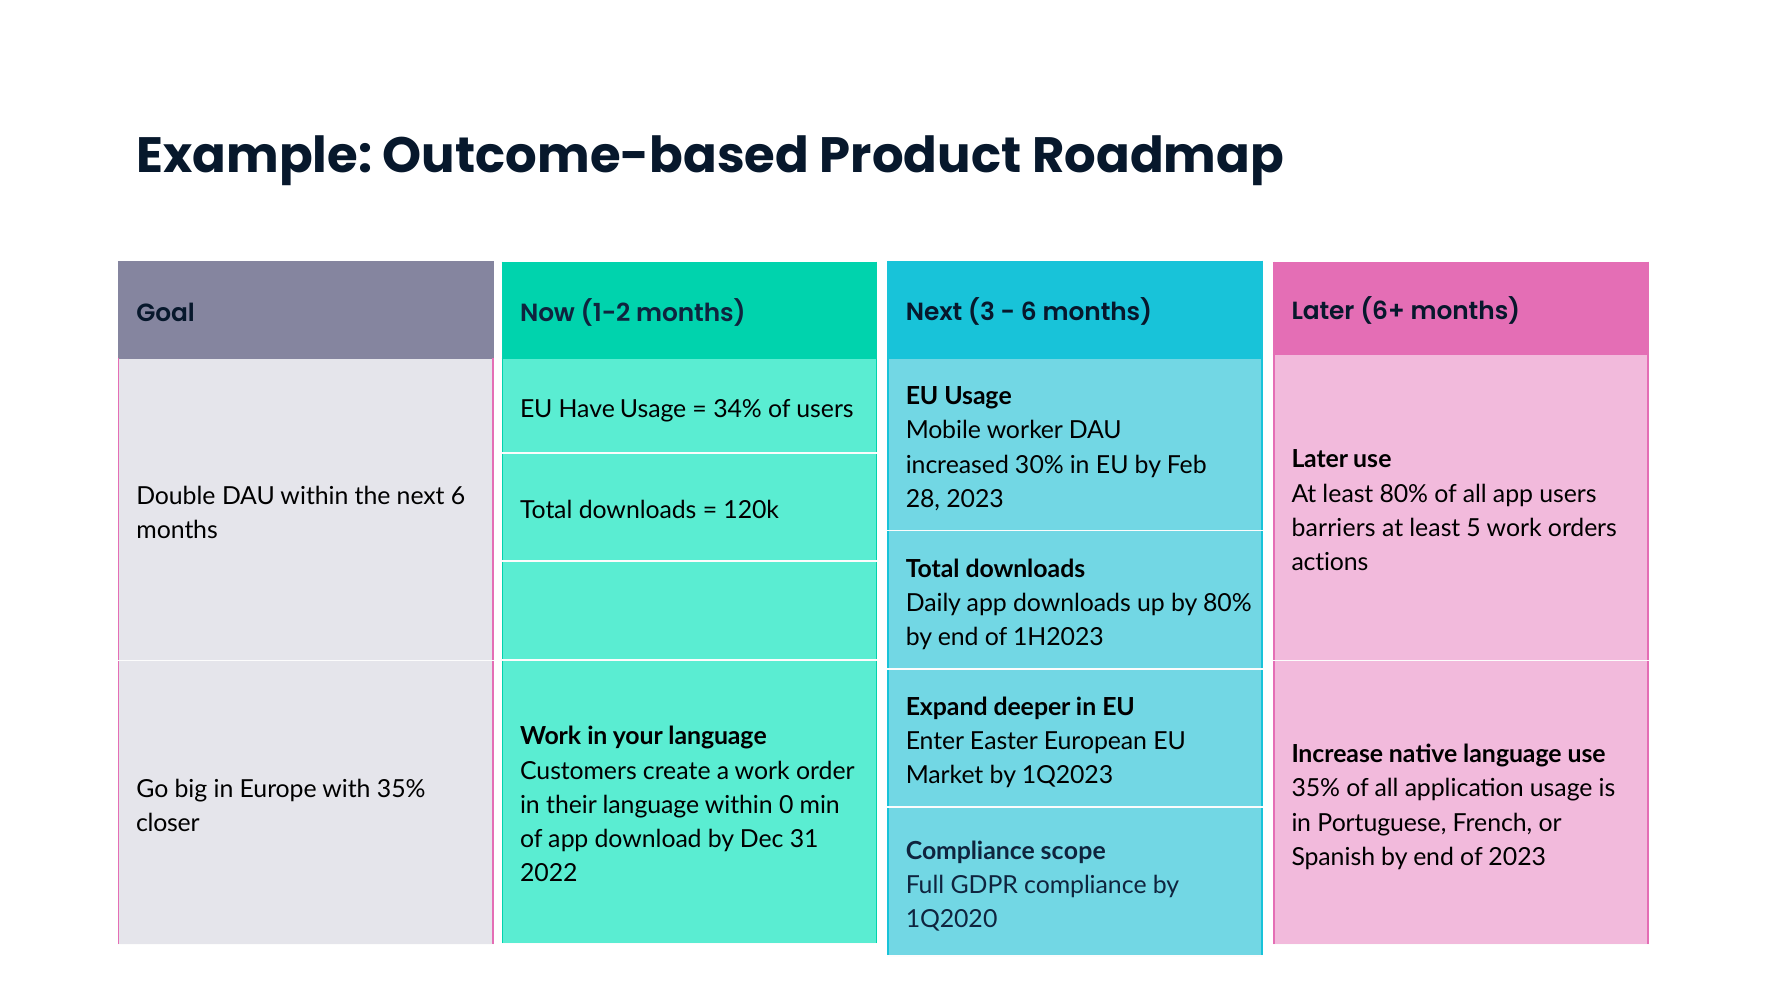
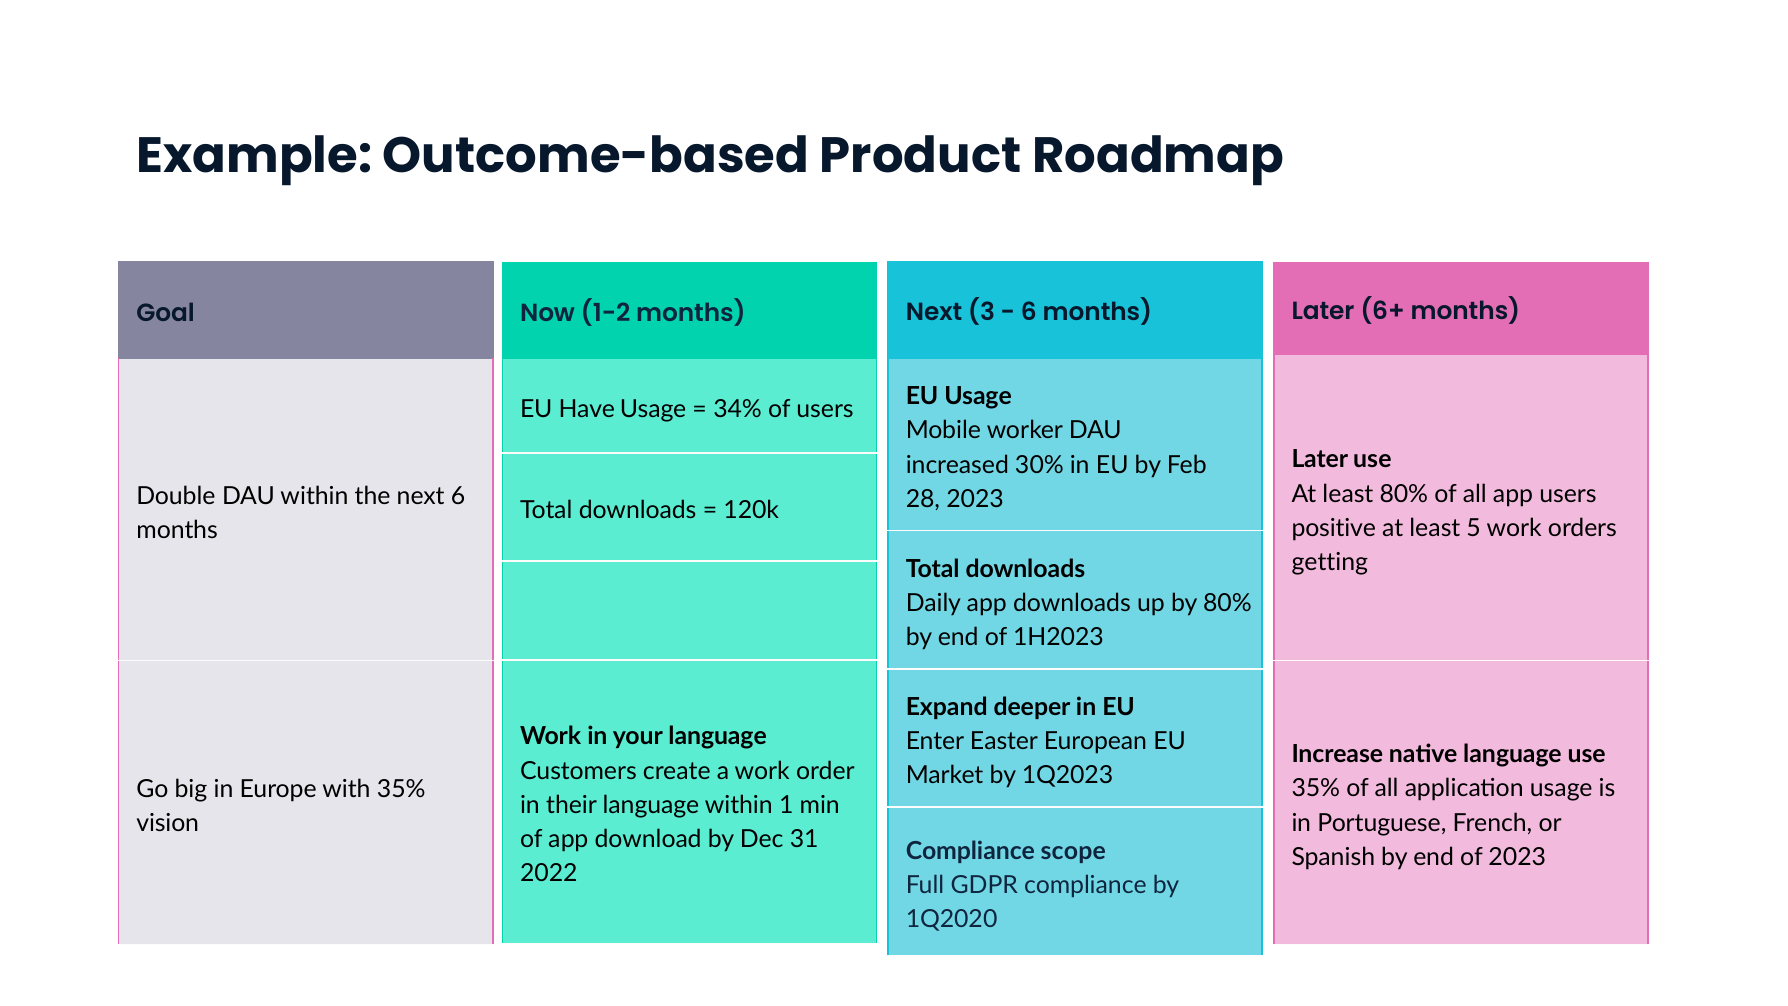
barriers: barriers -> positive (1334, 528)
actions: actions -> getting (1330, 562)
0: 0 -> 1 (786, 805)
closer: closer -> vision (168, 823)
